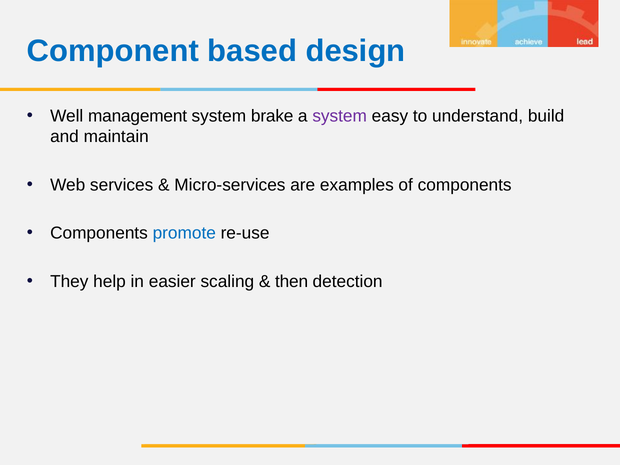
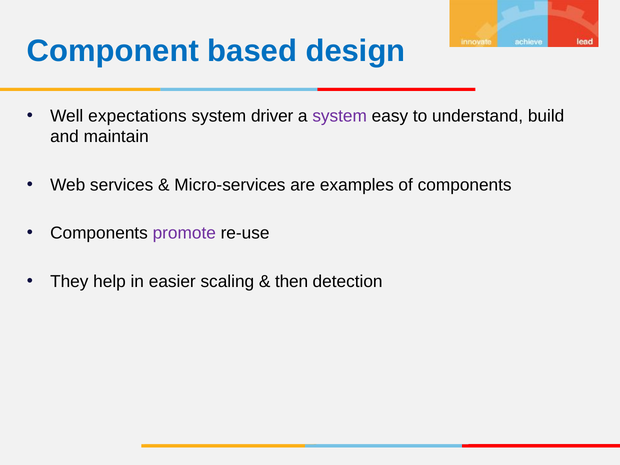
management: management -> expectations (137, 116)
brake: brake -> driver (272, 116)
promote colour: blue -> purple (184, 233)
